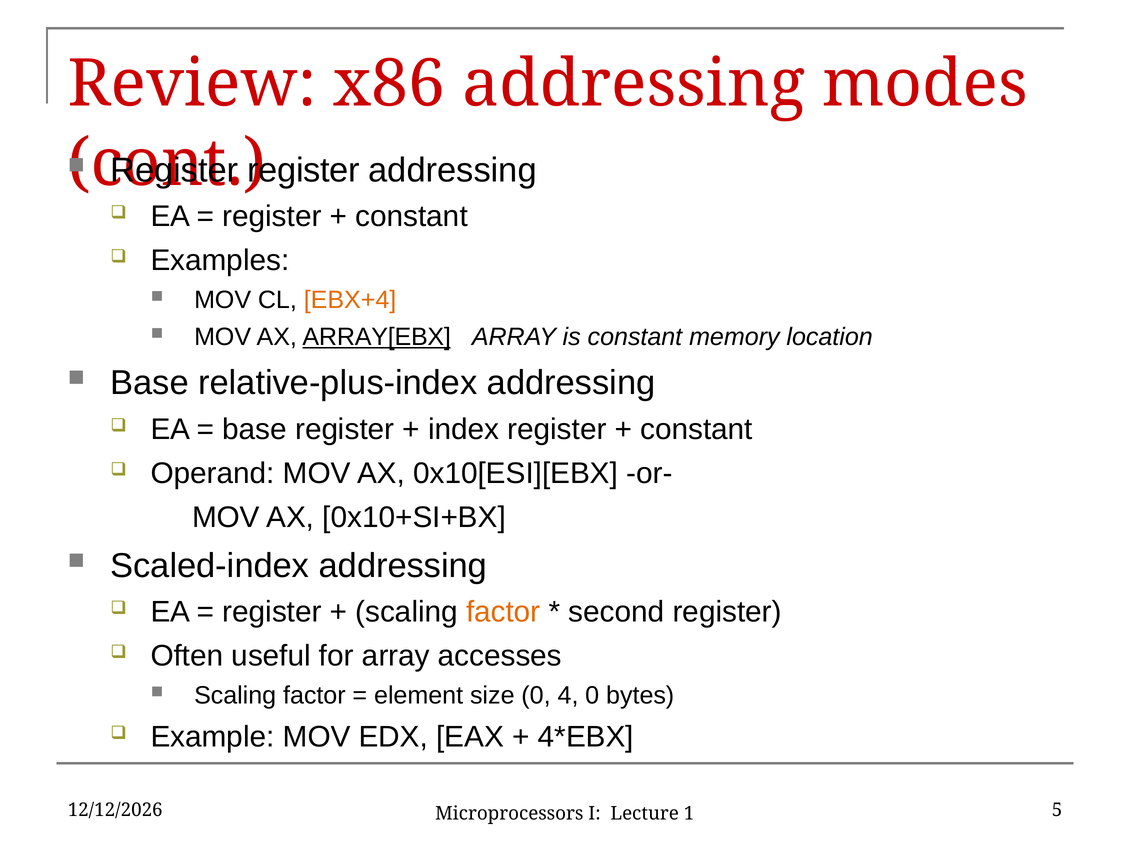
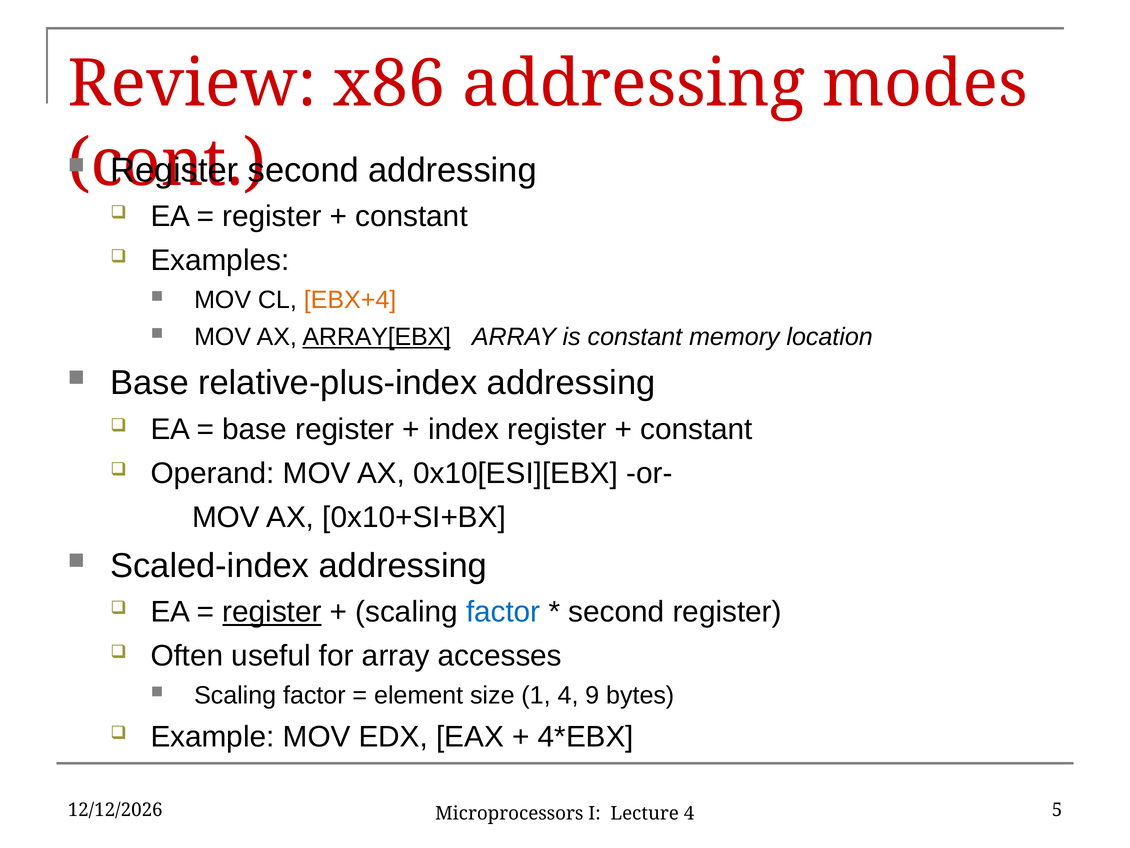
register: register -> second (303, 170)
register underline: none -> present (272, 612)
factor colour: orange -> blue (503, 612)
size 0: 0 -> 1 (536, 695)
4 0: 0 -> 9 (592, 695)
Lecture 1: 1 -> 4 (689, 813)
